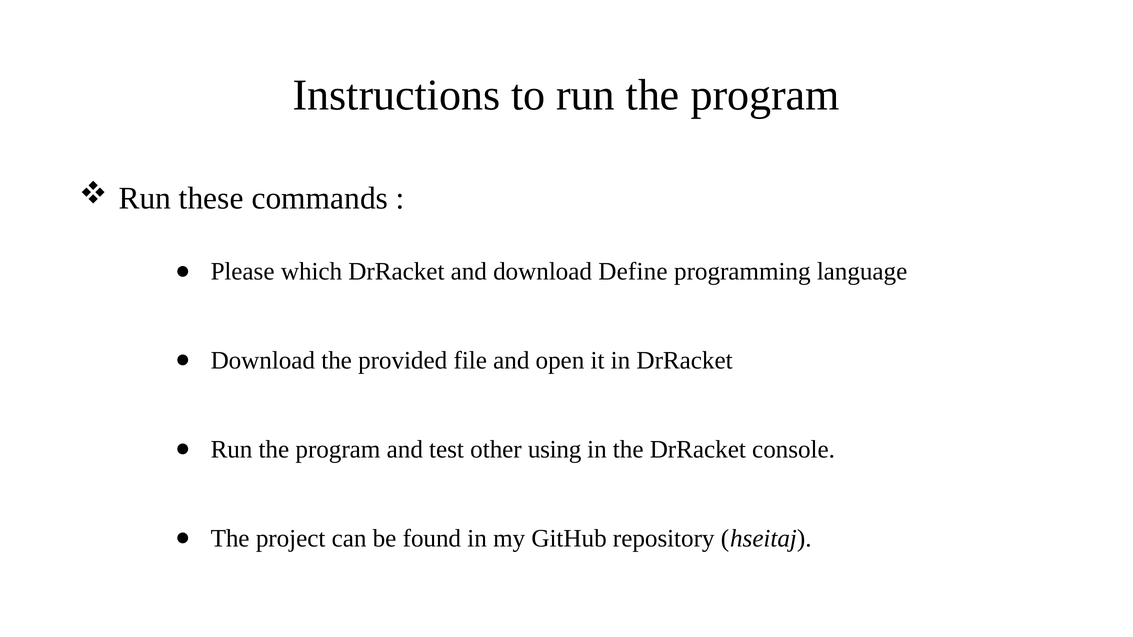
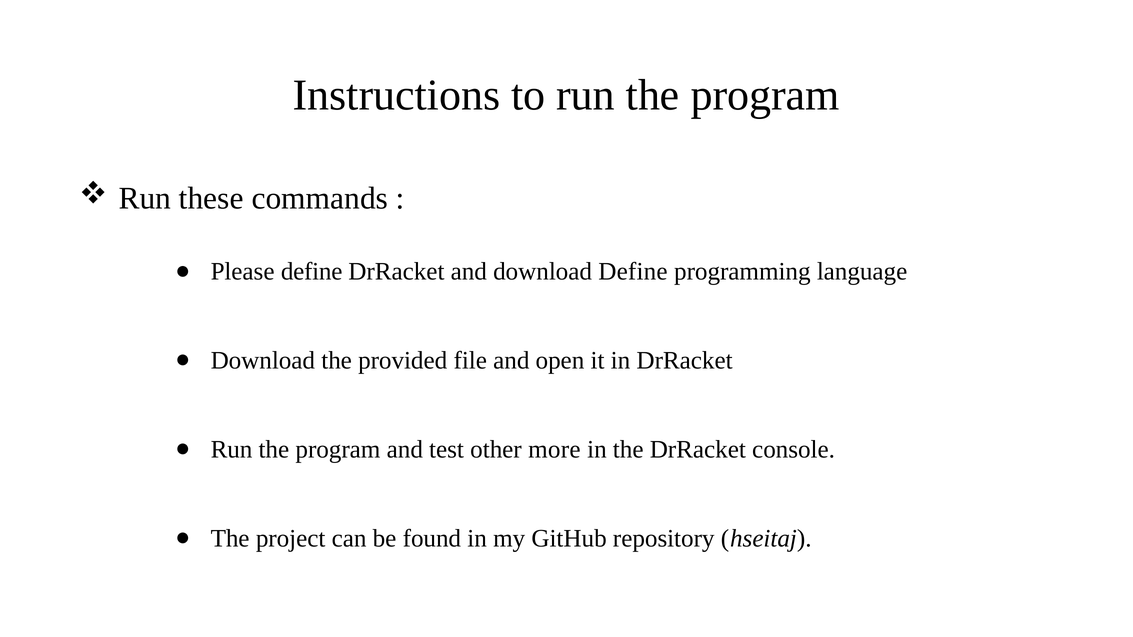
Please which: which -> define (312, 272)
using: using -> more (554, 450)
